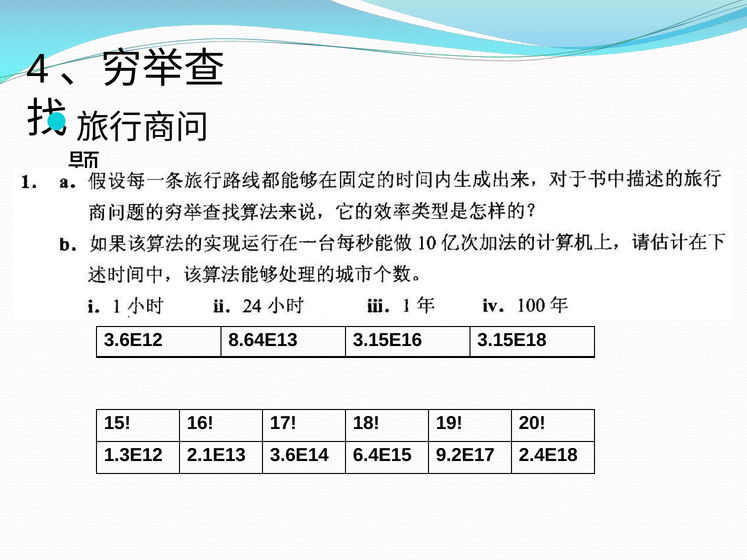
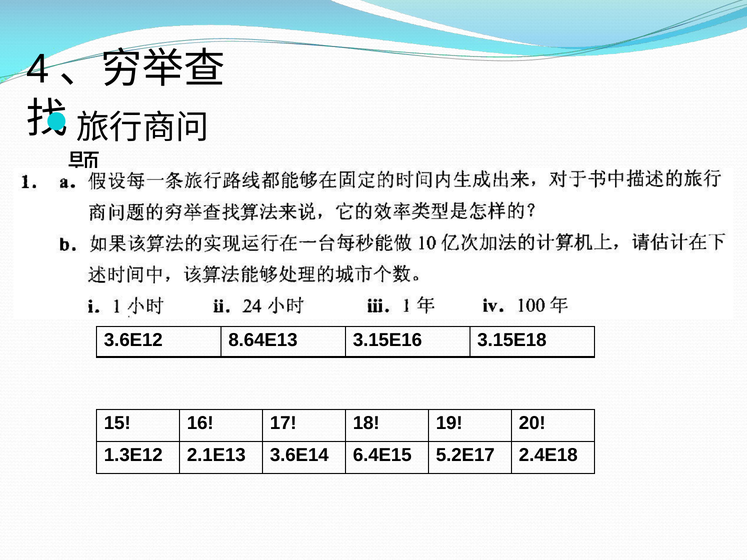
9.2E17: 9.2E17 -> 5.2E17 (465, 455)
